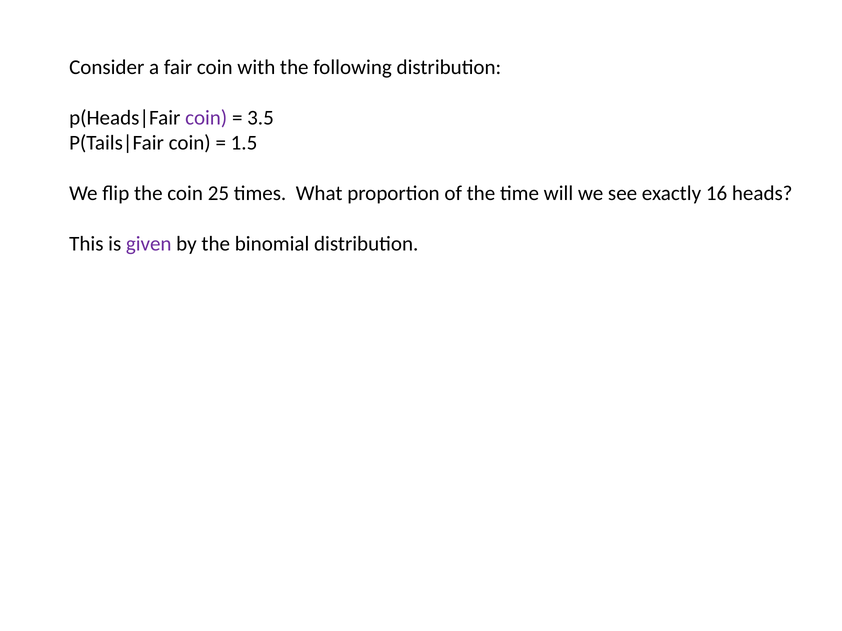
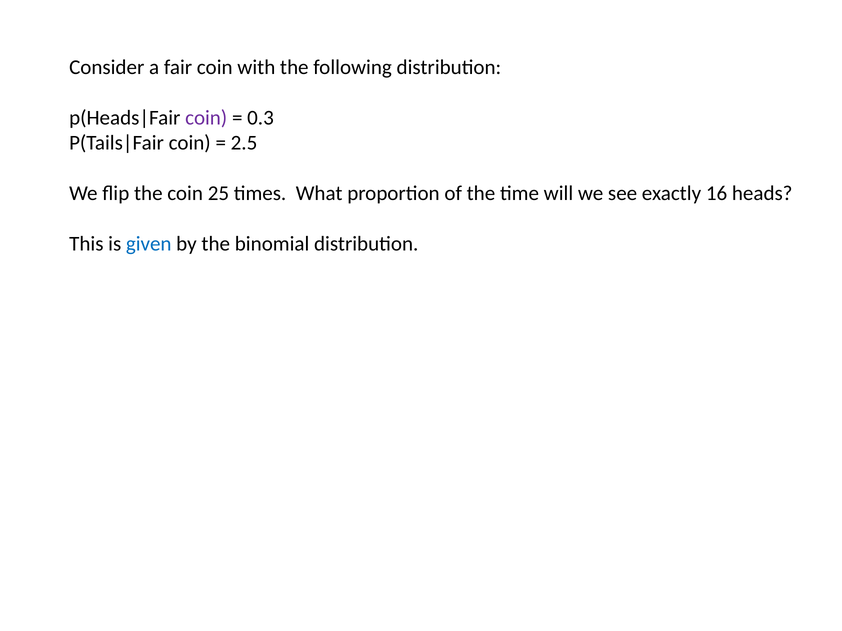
3.5: 3.5 -> 0.3 (260, 118)
1.5: 1.5 -> 2.5 (244, 143)
given colour: purple -> blue (149, 244)
